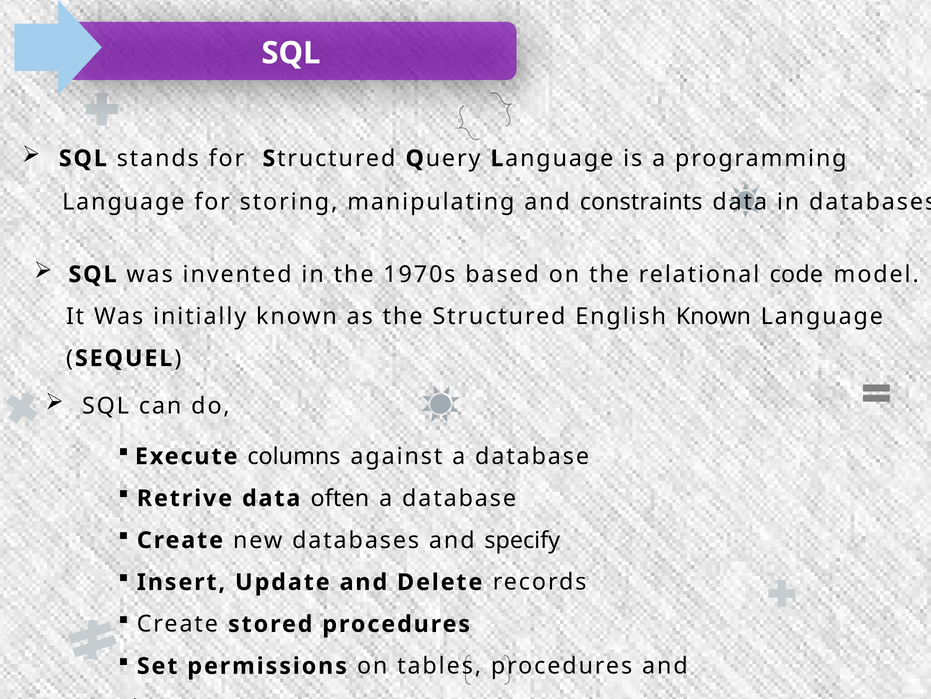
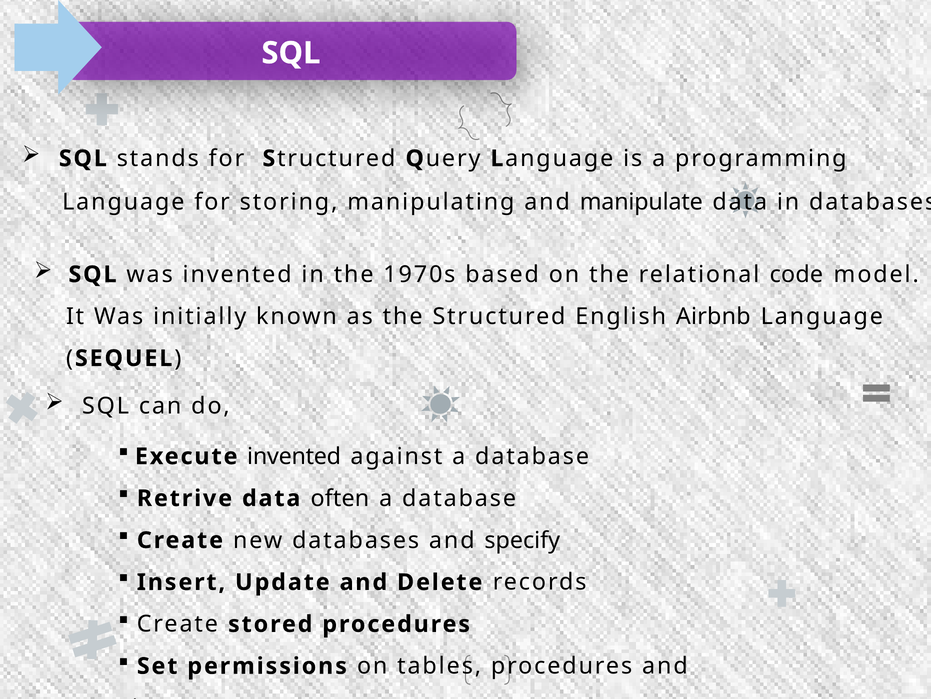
constraints: constraints -> manipulate (641, 202)
English Known: Known -> Airbnb (713, 316)
Execute columns: columns -> invented (294, 456)
